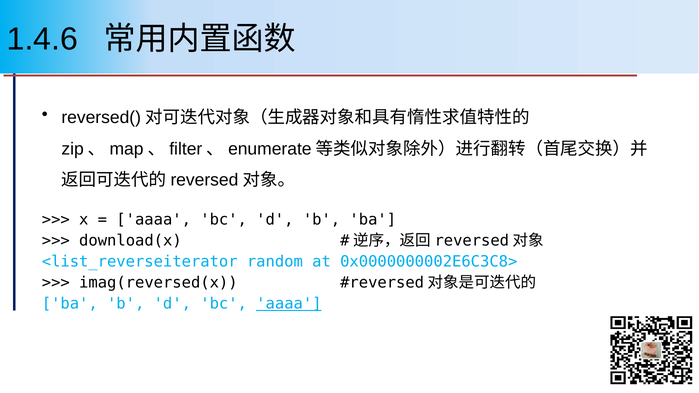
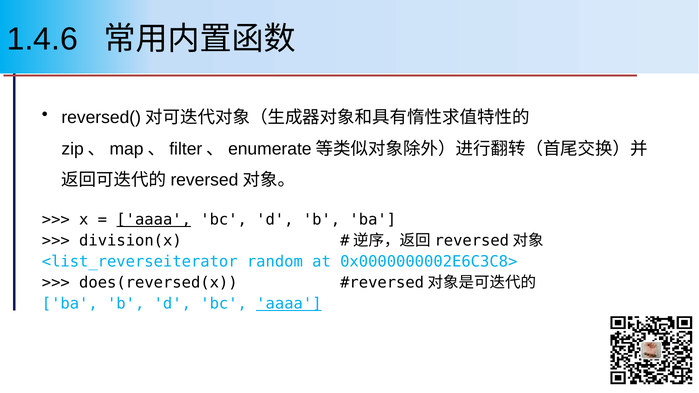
aaaa underline: none -> present (154, 220)
download(x: download(x -> division(x (130, 241)
imag(reversed(x: imag(reversed(x -> does(reversed(x (158, 283)
